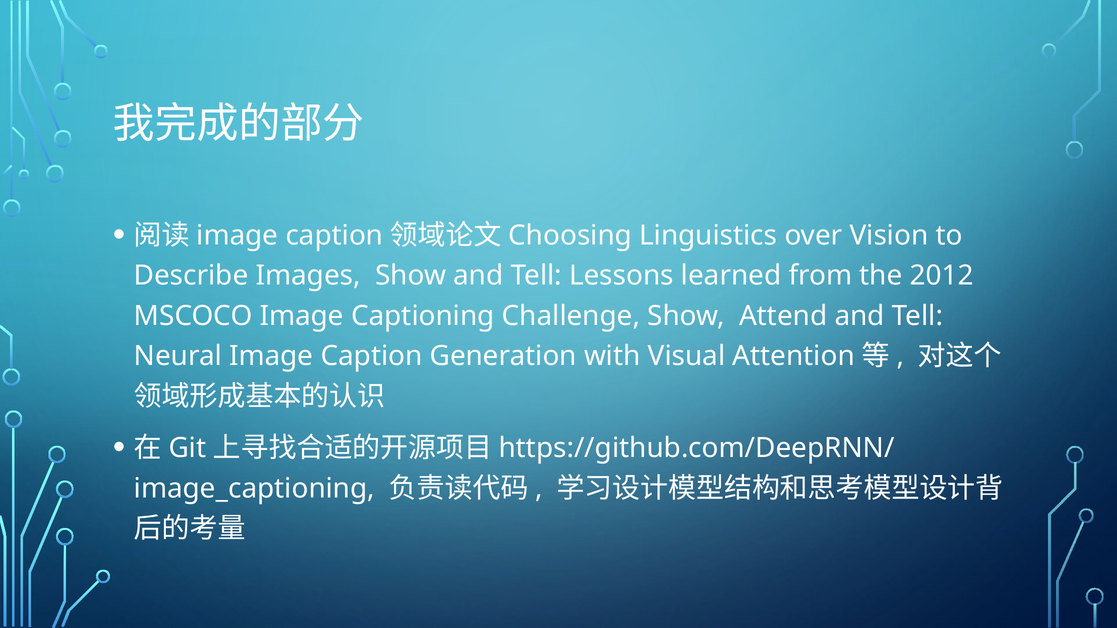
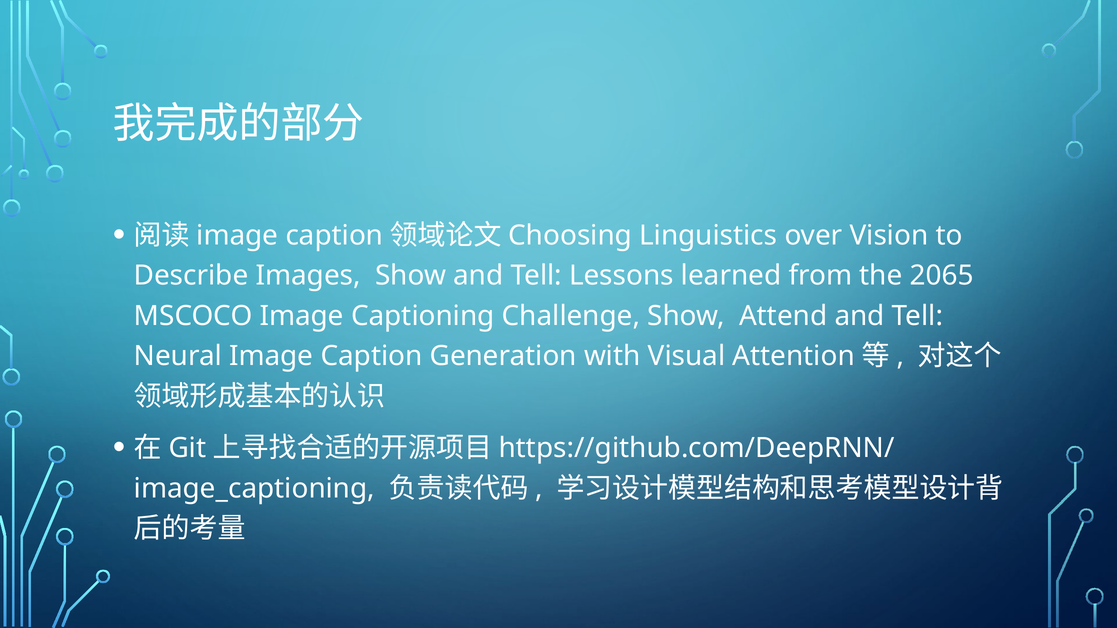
2012: 2012 -> 2065 (942, 276)
